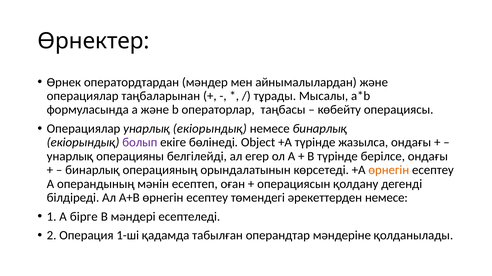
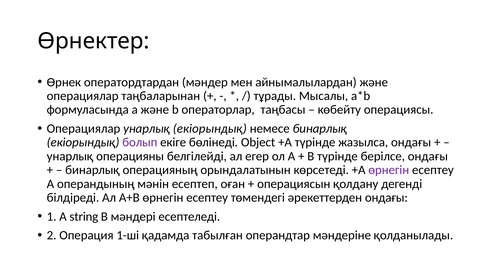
өрнегін colour: orange -> purple (389, 170)
әрекеттерден немесе: немесе -> ондағы (386, 198)
бірге: бірге -> string (84, 217)
